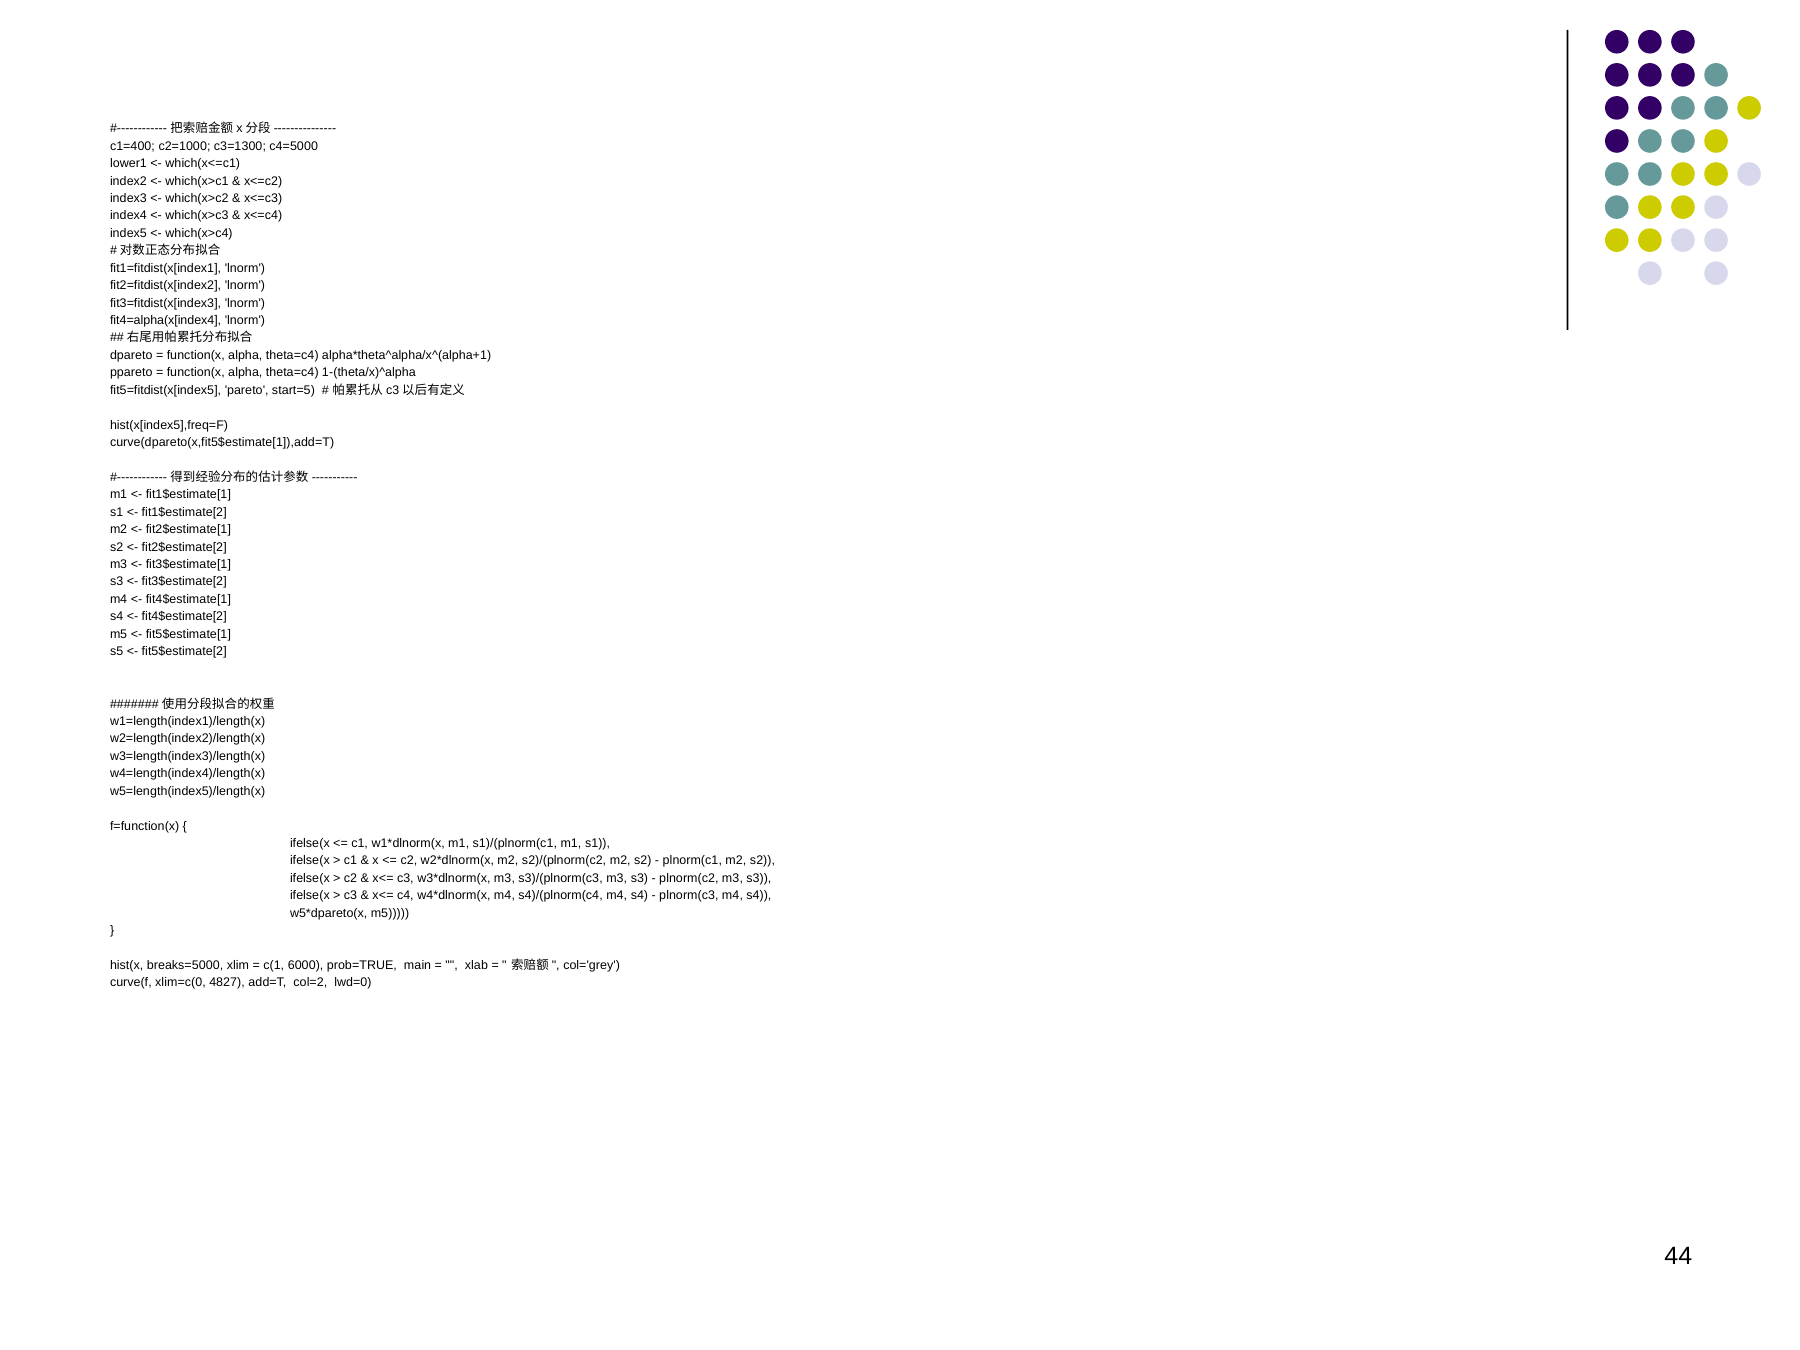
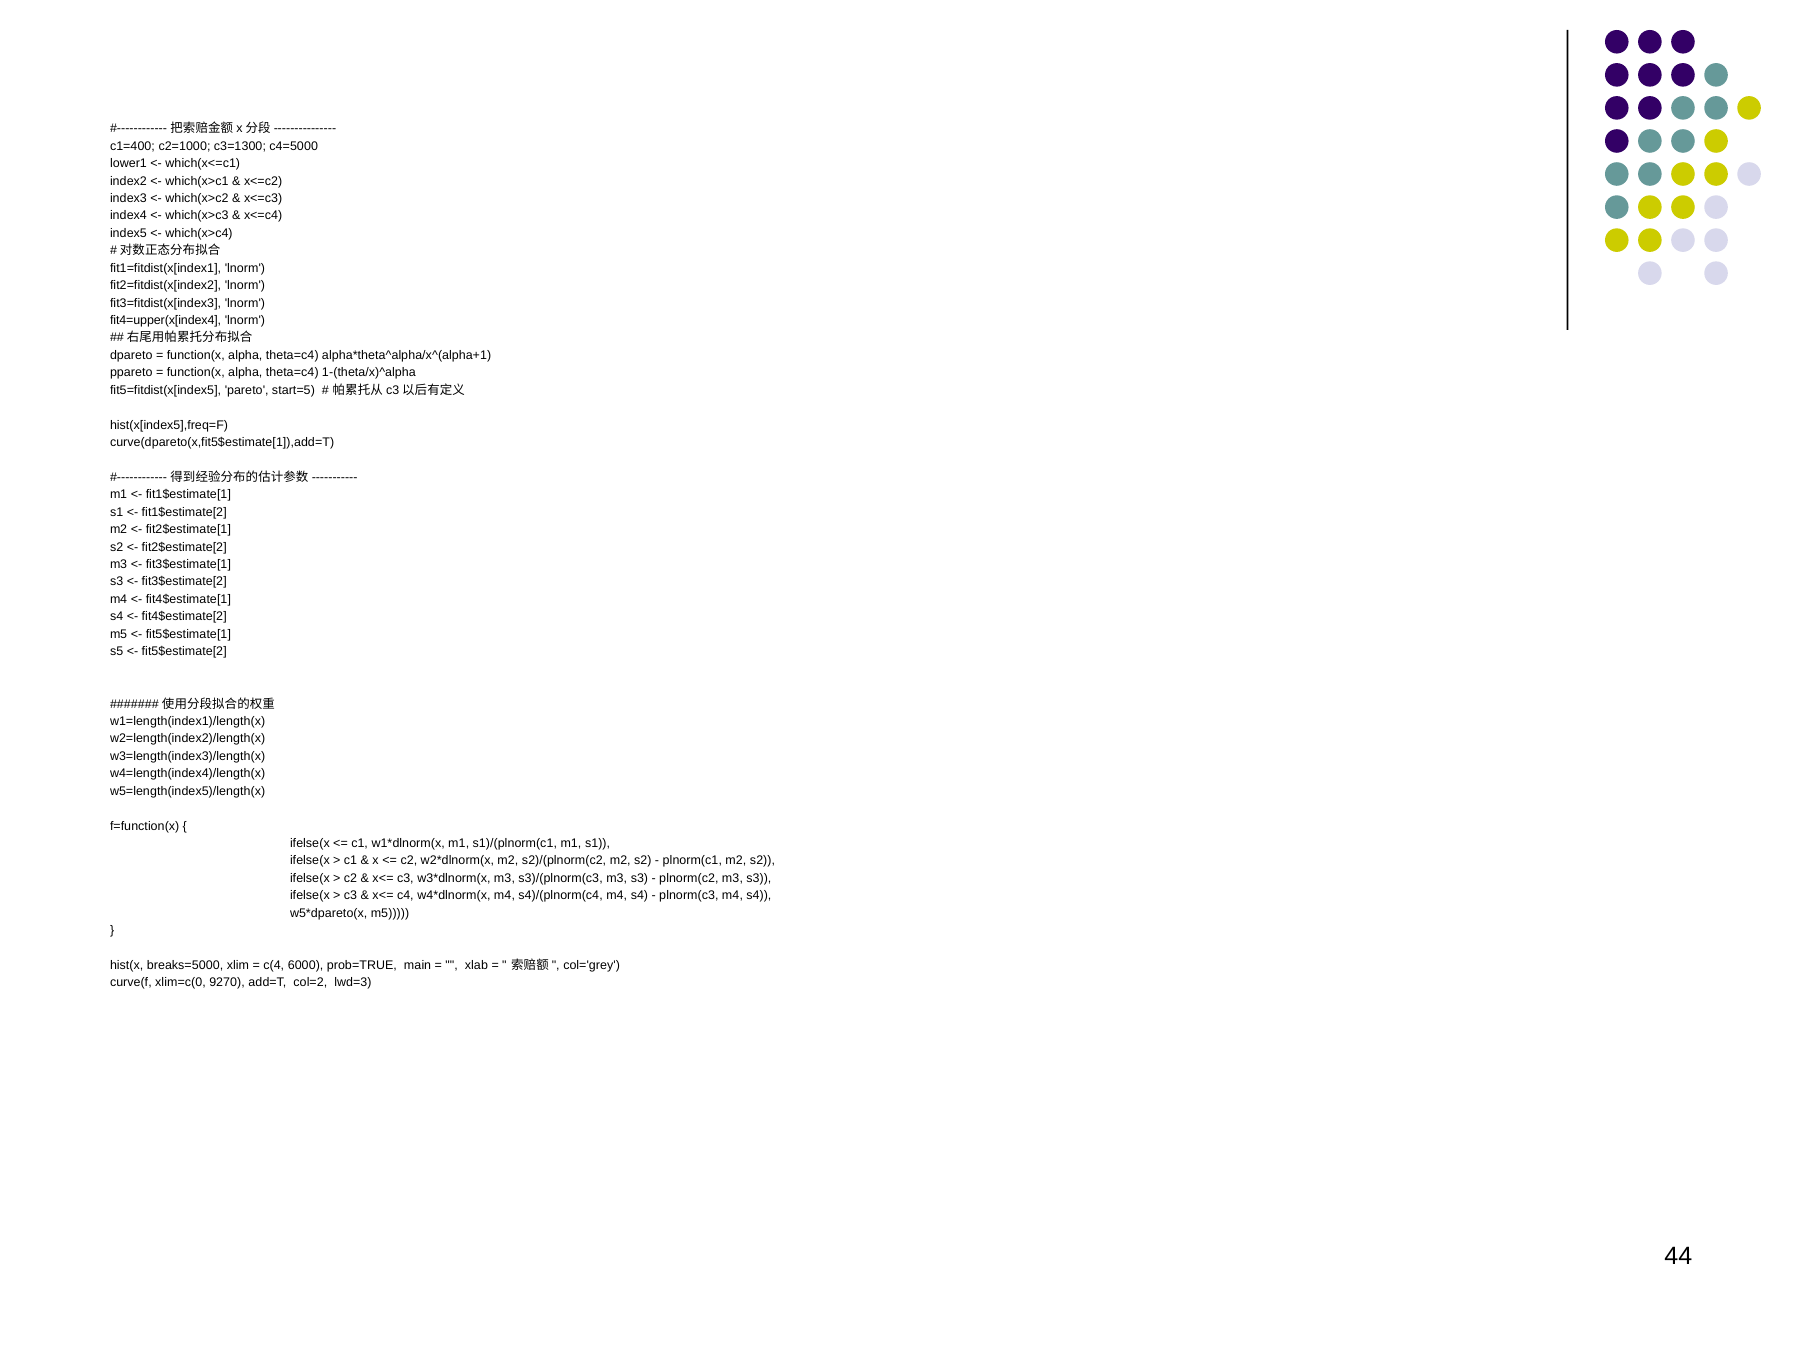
fit4=alpha(x[index4: fit4=alpha(x[index4 -> fit4=upper(x[index4 (166, 320)
c(1: c(1 -> c(4 (274, 965)
4827: 4827 -> 9270 (227, 983)
lwd=0: lwd=0 -> lwd=3 (353, 983)
